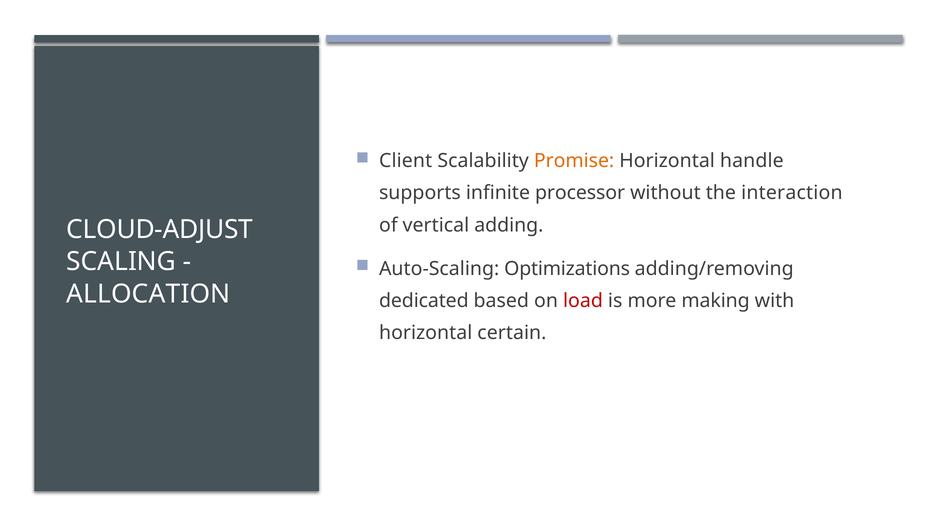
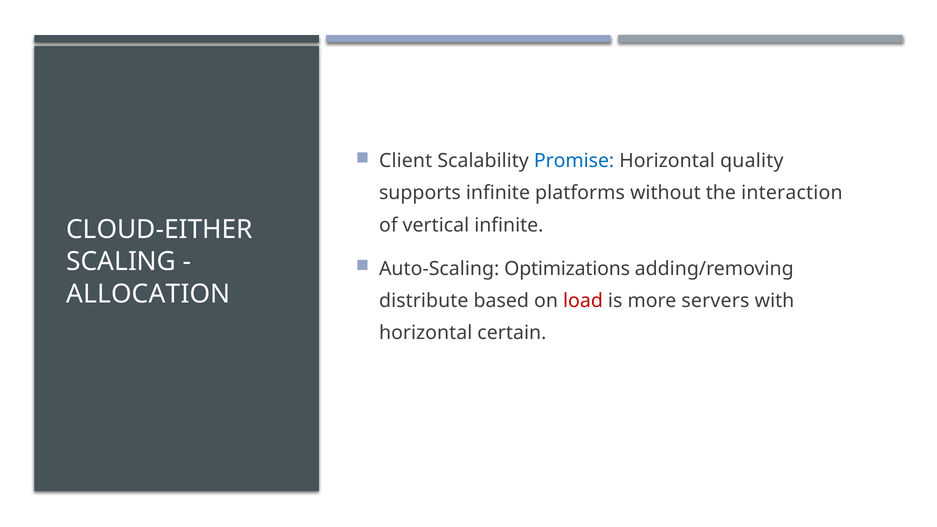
Promise colour: orange -> blue (574, 161)
handle: handle -> quality (752, 161)
processor: processor -> platforms (580, 193)
vertical adding: adding -> infinite (509, 225)
CLOUD-ADJUST: CLOUD-ADJUST -> CLOUD-EITHER (160, 229)
dedicated: dedicated -> distribute (424, 301)
making: making -> servers (715, 301)
